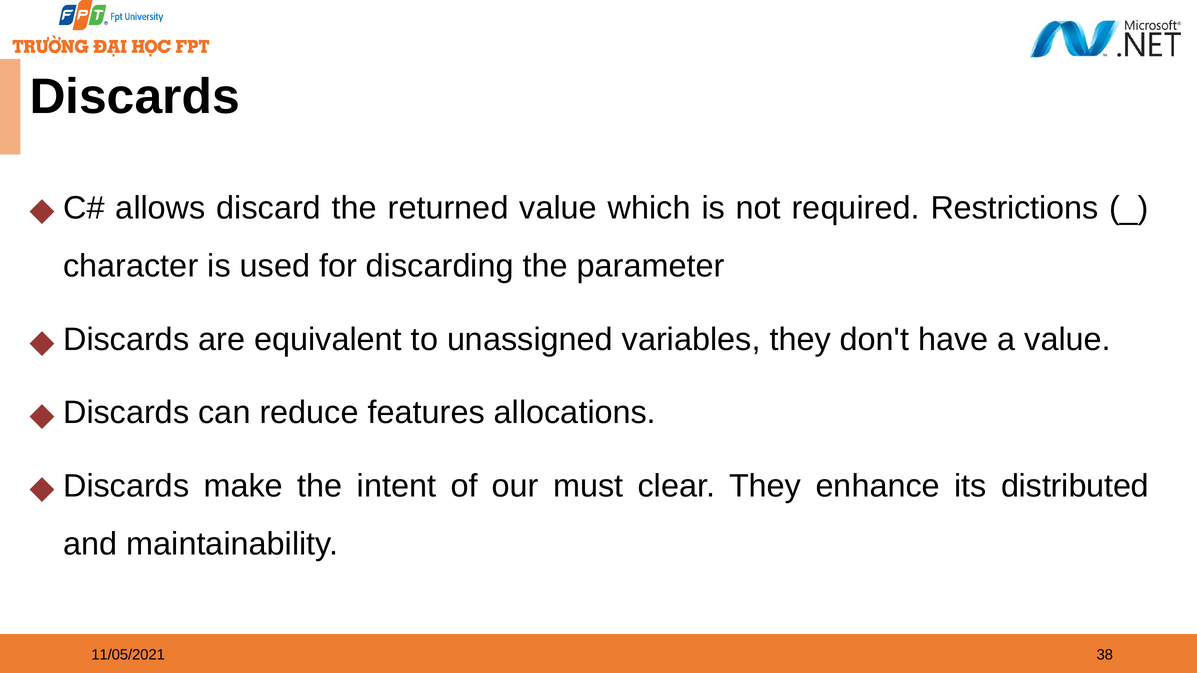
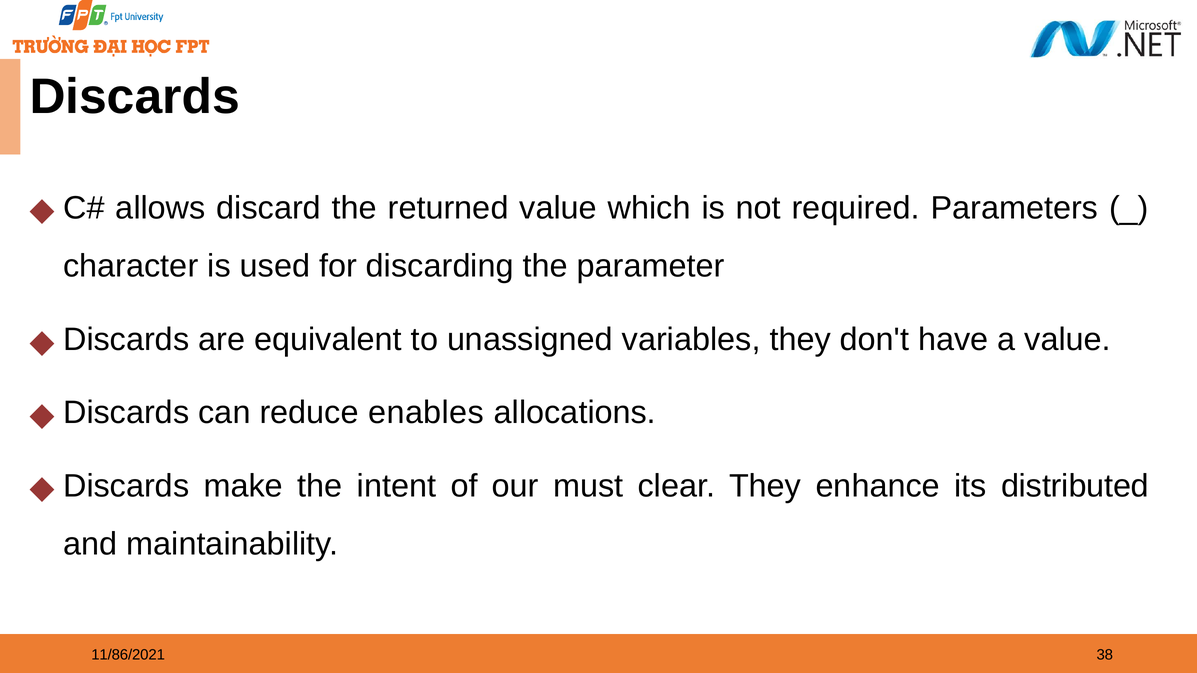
Restrictions: Restrictions -> Parameters (1014, 208)
features: features -> enables (426, 413)
11/05/2021: 11/05/2021 -> 11/86/2021 (128, 655)
